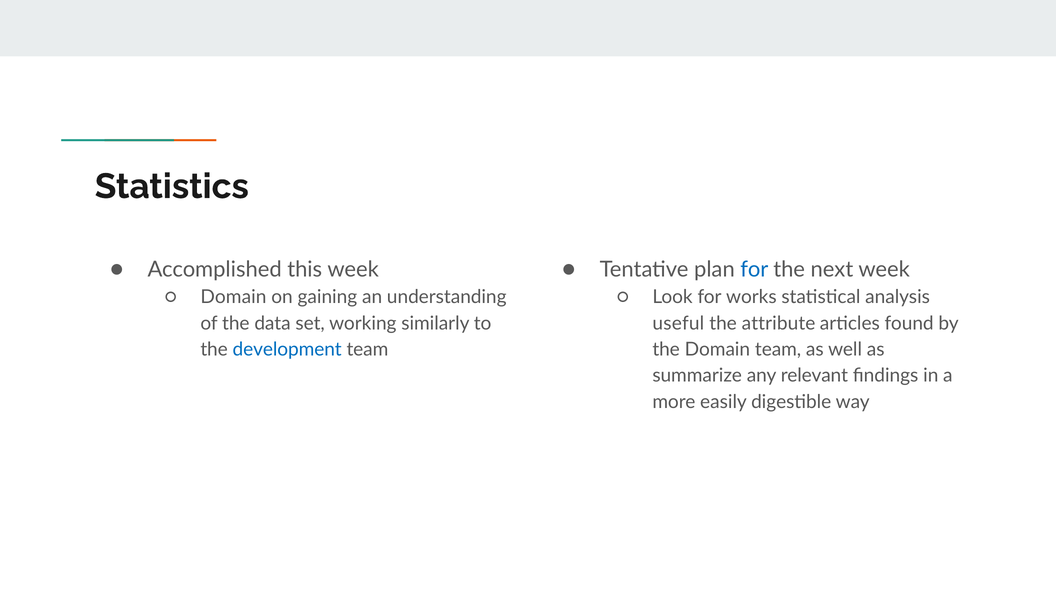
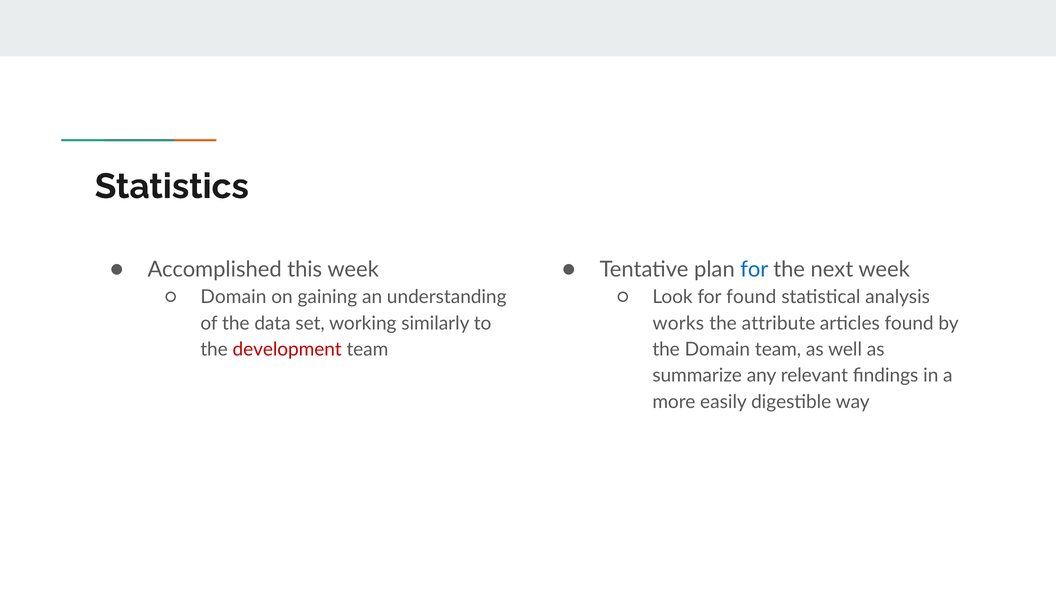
for works: works -> found (751, 297)
useful: useful -> works (678, 323)
development colour: blue -> red (287, 350)
